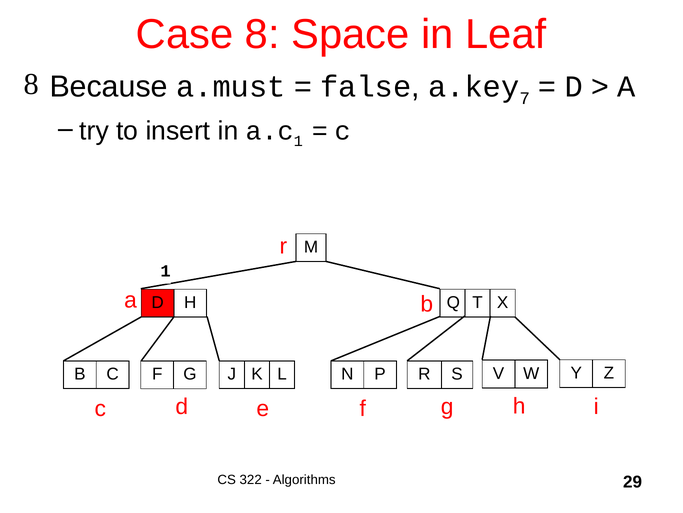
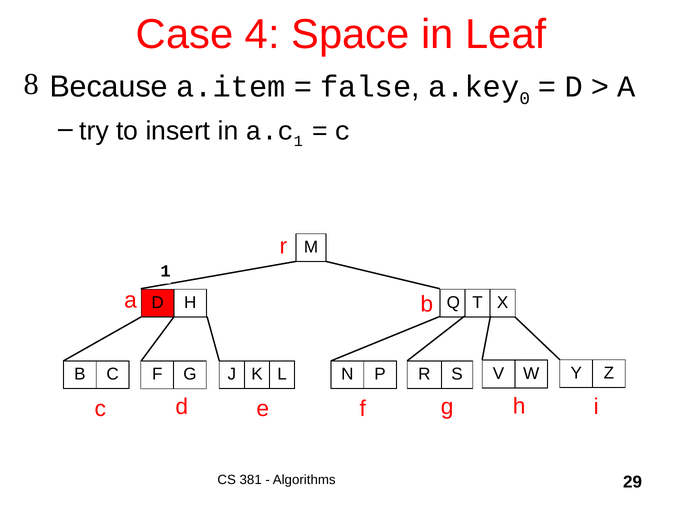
8: 8 -> 4 (262, 34)
a.must: a.must -> a.item (231, 86)
7: 7 -> 0 (525, 98)
322: 322 -> 381 (251, 479)
